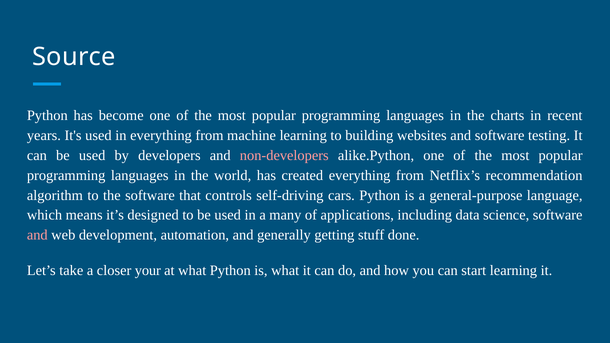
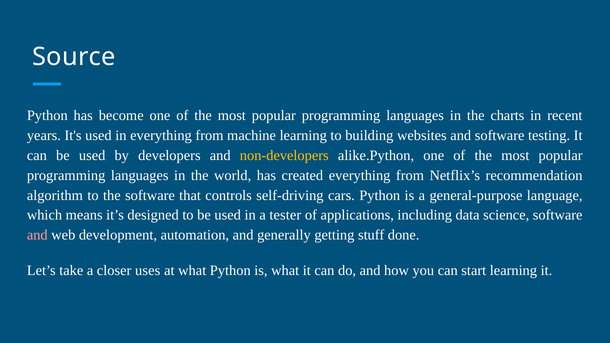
non-developers colour: pink -> yellow (284, 156)
many: many -> tester (285, 215)
your: your -> uses (148, 270)
